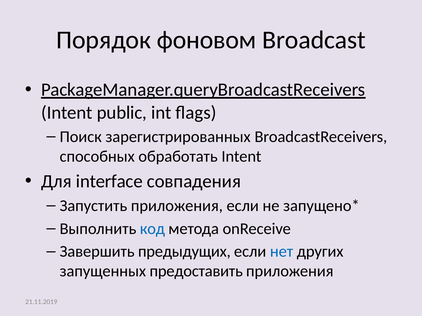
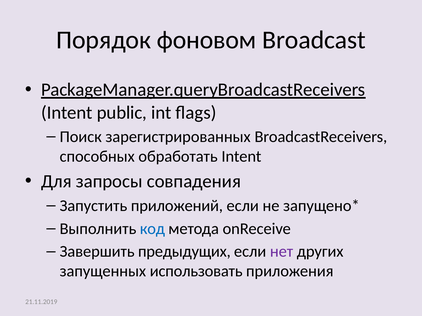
interface: interface -> запросы (109, 182)
Запустить приложения: приложения -> приложений (177, 206)
нет colour: blue -> purple (282, 252)
предоставить: предоставить -> использовать (196, 272)
